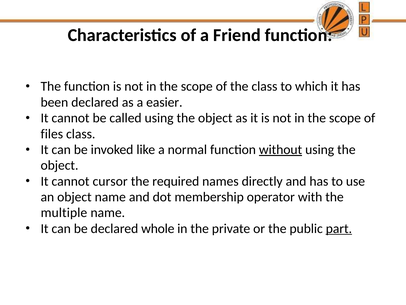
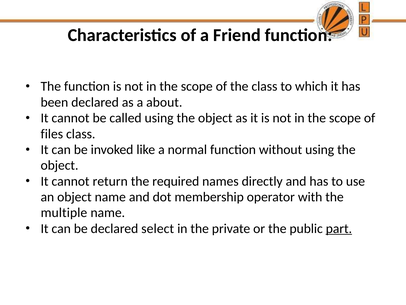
easier: easier -> about (164, 102)
without underline: present -> none (281, 149)
cursor: cursor -> return (110, 181)
whole: whole -> select (158, 228)
